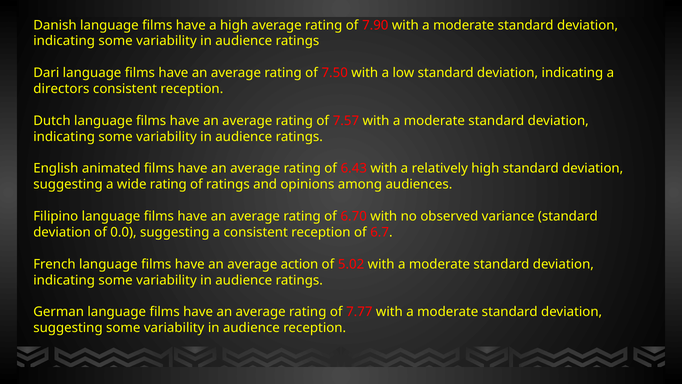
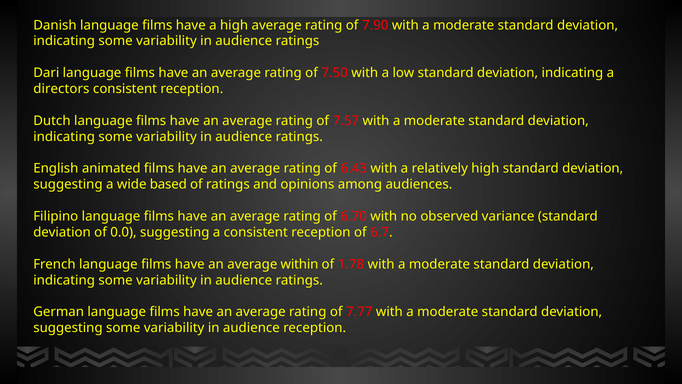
wide rating: rating -> based (168, 184)
action: action -> within (299, 264)
5.02: 5.02 -> 1.78 (351, 264)
